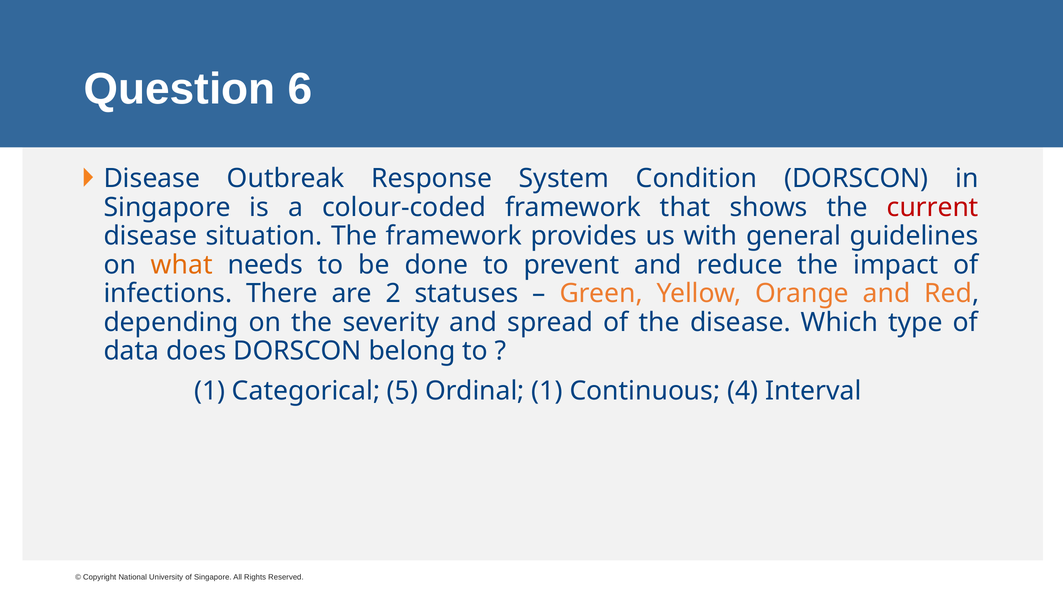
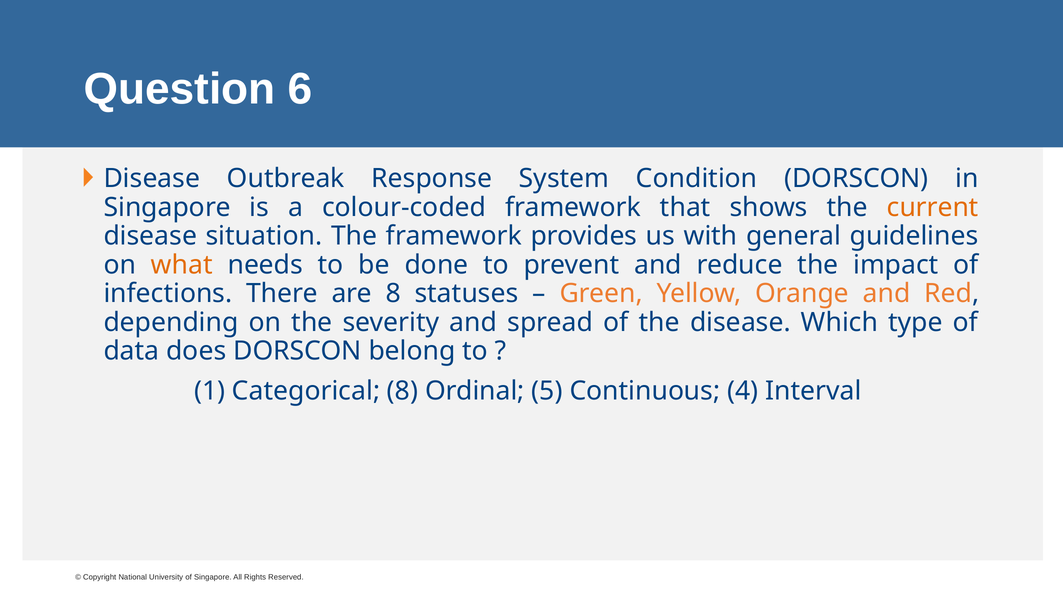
current colour: red -> orange (933, 207)
are 2: 2 -> 8 (393, 294)
Categorical 5: 5 -> 8 (403, 391)
Ordinal 1: 1 -> 5 (547, 391)
